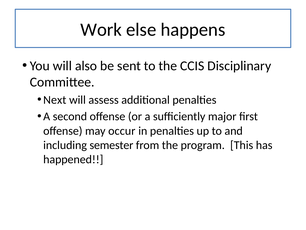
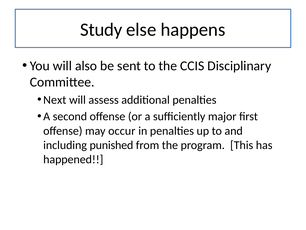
Work: Work -> Study (101, 30)
semester: semester -> punished (111, 145)
